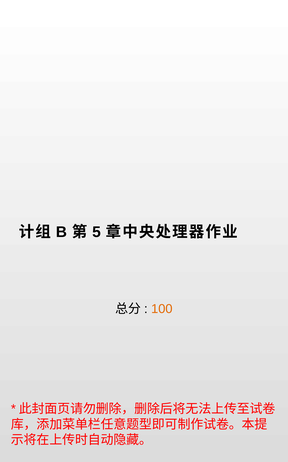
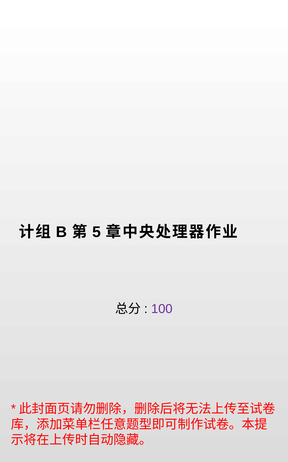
100 colour: orange -> purple (162, 308)
